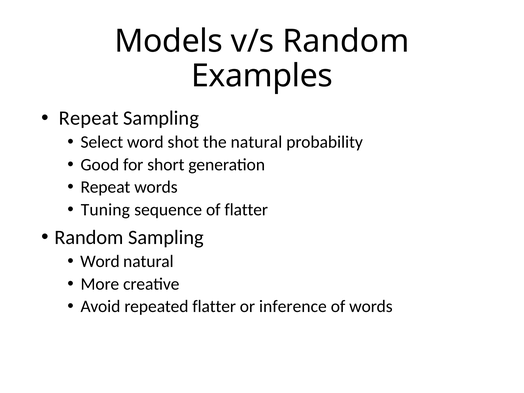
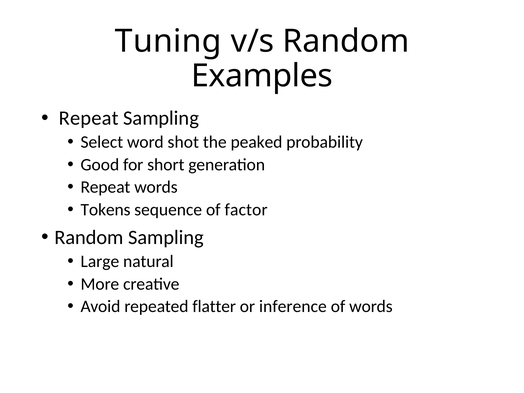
Models: Models -> Tuning (168, 41)
the natural: natural -> peaked (257, 142)
Tuning: Tuning -> Tokens (105, 210)
of flatter: flatter -> factor (246, 210)
Word: Word -> Large (100, 261)
